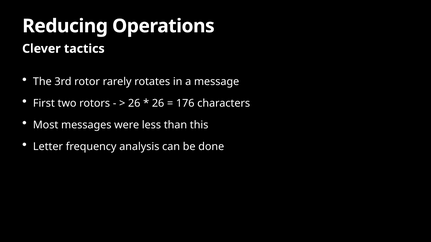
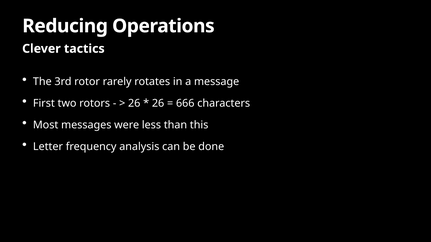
176: 176 -> 666 (185, 103)
